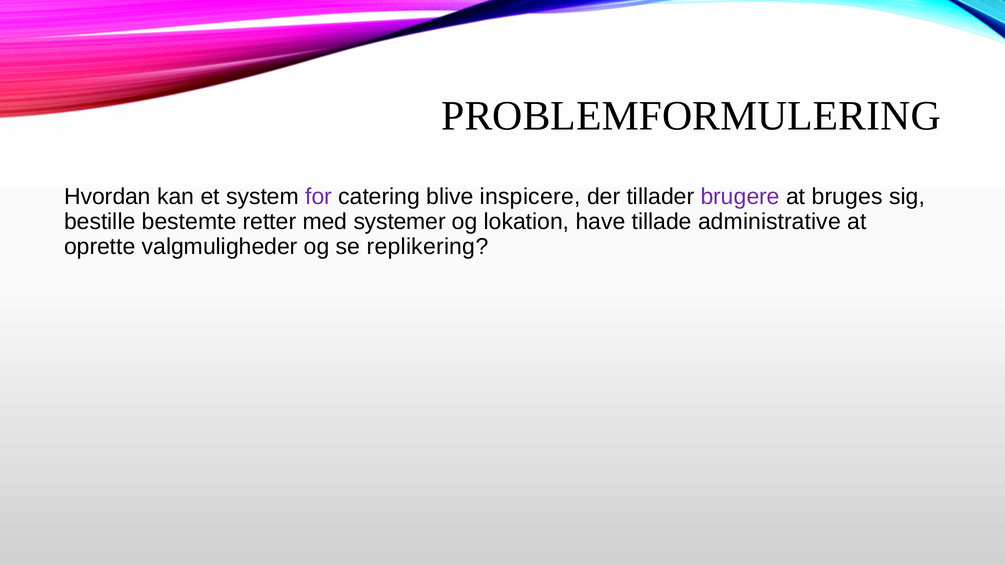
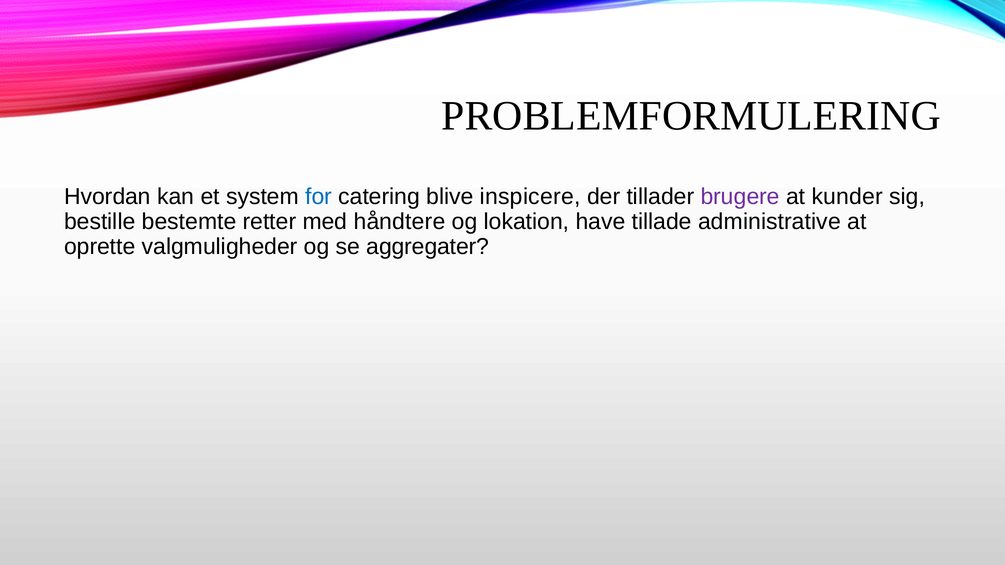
for colour: purple -> blue (319, 197)
bruges: bruges -> kunder (847, 197)
systemer: systemer -> håndtere (399, 222)
replikering: replikering -> aggregater (428, 247)
